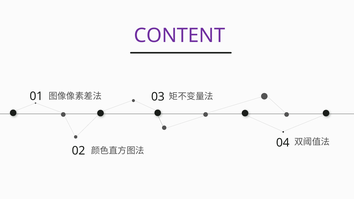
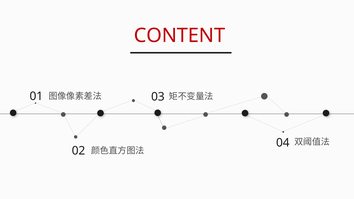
CONTENT colour: purple -> red (179, 36)
